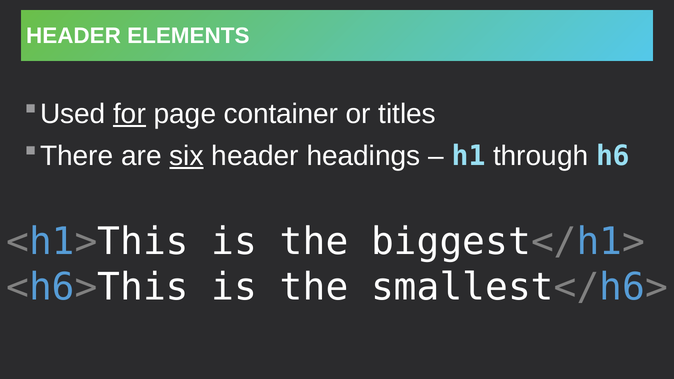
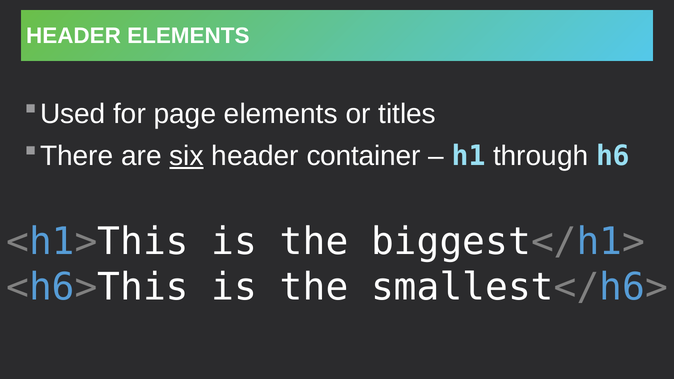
for underline: present -> none (130, 114)
page container: container -> elements (281, 114)
headings: headings -> container (364, 156)
